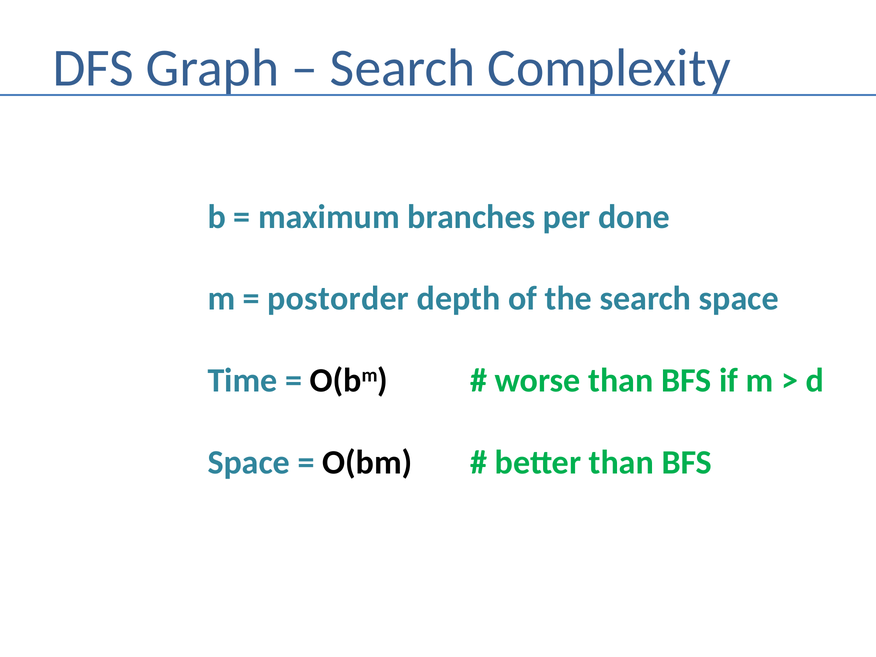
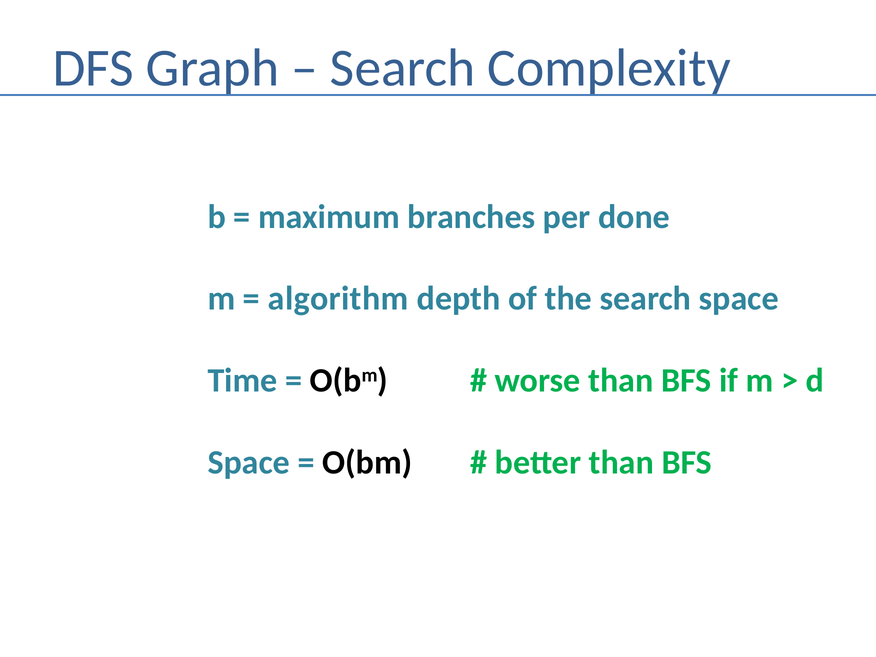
postorder: postorder -> algorithm (338, 299)
